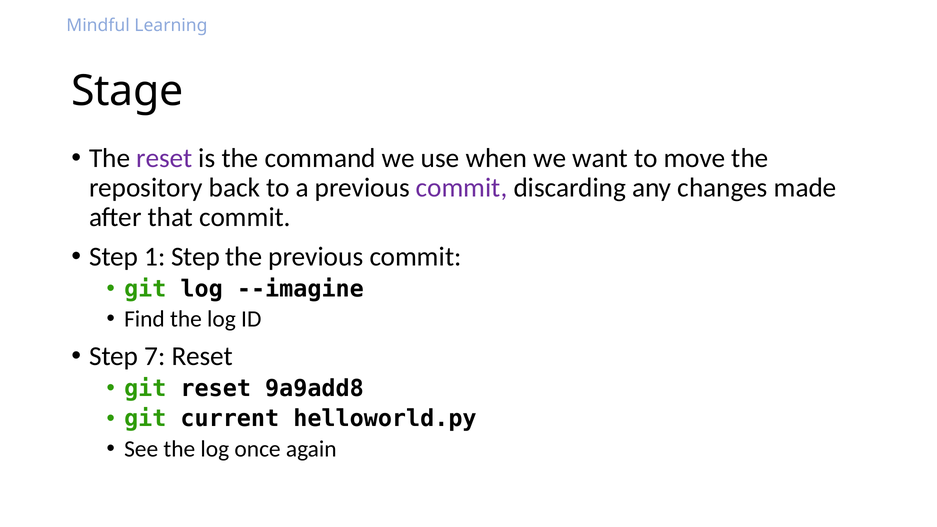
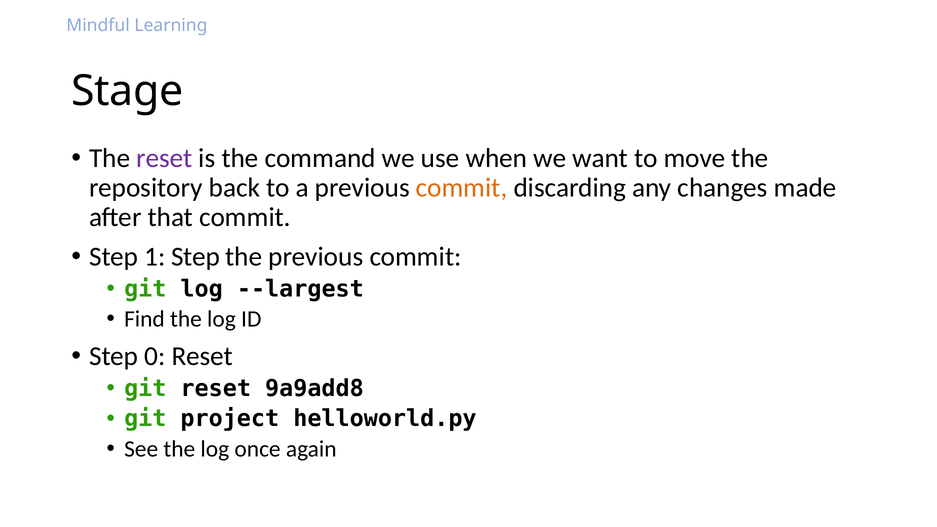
commit colour: purple -> orange (462, 188)
--imagine: --imagine -> --largest (300, 289)
7: 7 -> 0 (155, 356)
current: current -> project (230, 419)
